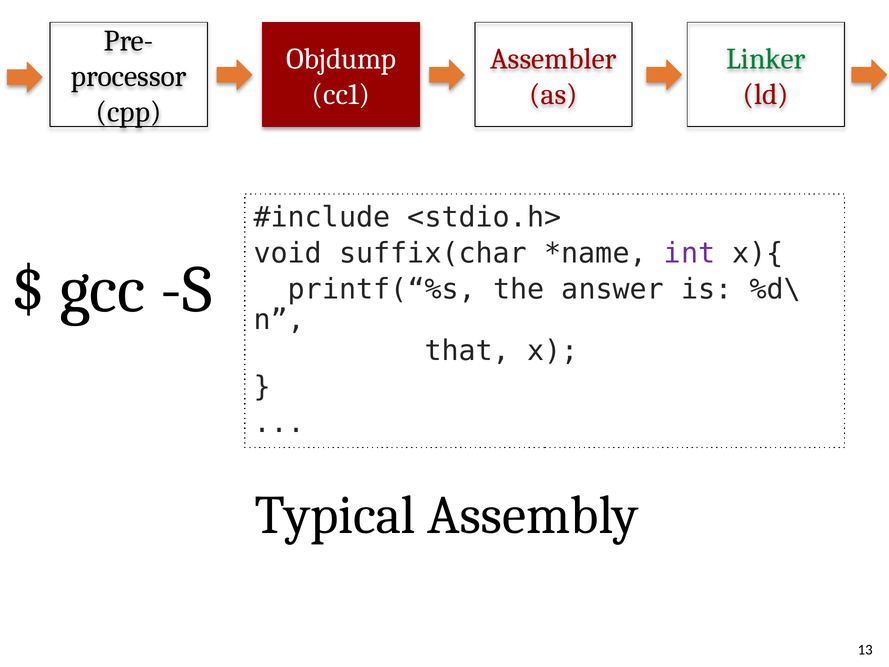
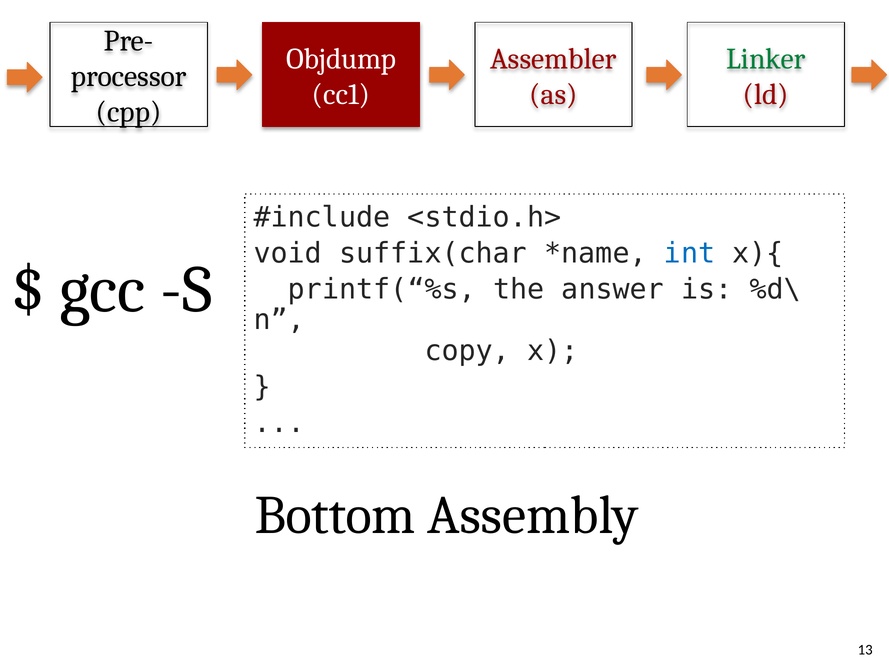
int colour: purple -> blue (690, 253)
that: that -> copy (467, 351)
Typical: Typical -> Bottom (335, 515)
